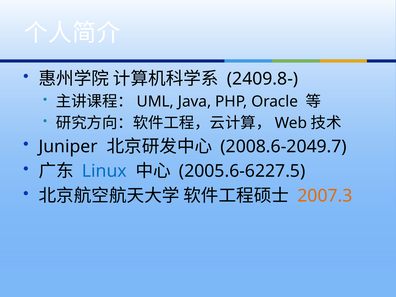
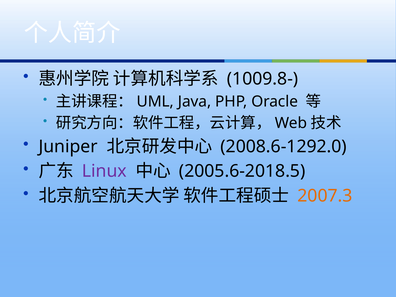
2409.8-: 2409.8- -> 1009.8- (263, 79)
2008.6-2049.7: 2008.6-2049.7 -> 2008.6-1292.0 (284, 147)
Linux colour: blue -> purple (104, 171)
2005.6-6227.5: 2005.6-6227.5 -> 2005.6-2018.5 (242, 171)
